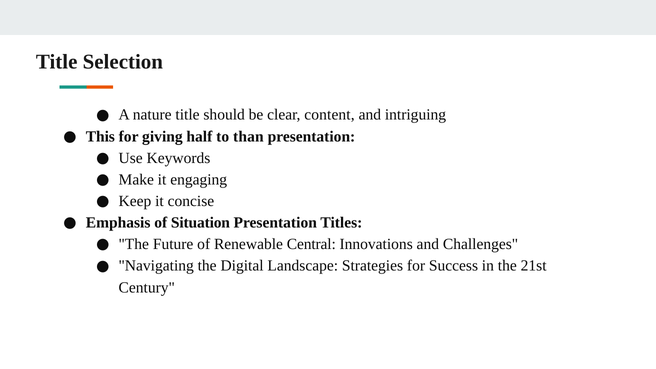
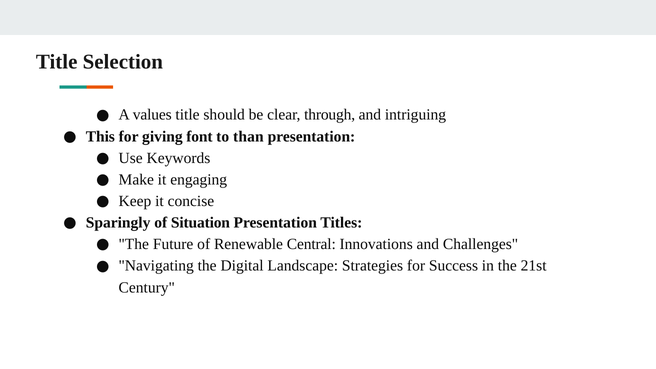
nature: nature -> values (152, 115)
content: content -> through (330, 115)
half: half -> font (199, 136)
Emphasis: Emphasis -> Sparingly (118, 223)
